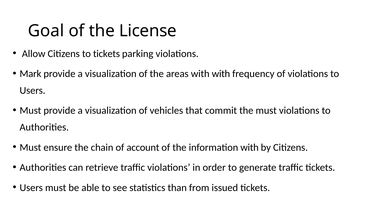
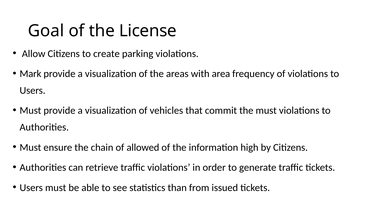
to tickets: tickets -> create (106, 54)
with with: with -> area (221, 74)
account: account -> allowed (143, 148)
information with: with -> high (249, 148)
